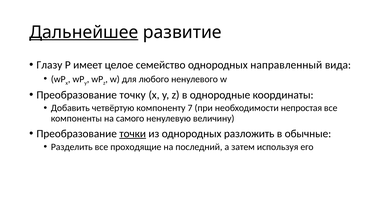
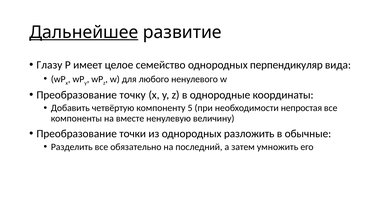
направленный: направленный -> перпендикуляр (286, 65)
7: 7 -> 5 (190, 108)
самого: самого -> вместе (130, 118)
точки underline: present -> none (133, 134)
проходящие: проходящие -> обязательно (136, 147)
используя: используя -> умножить (278, 147)
